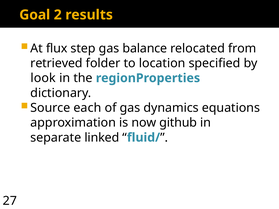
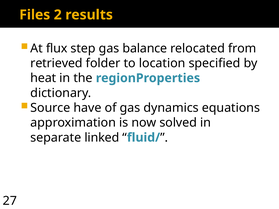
Goal: Goal -> Files (35, 15)
look: look -> heat (43, 78)
each: each -> have (87, 108)
github: github -> solved (178, 123)
